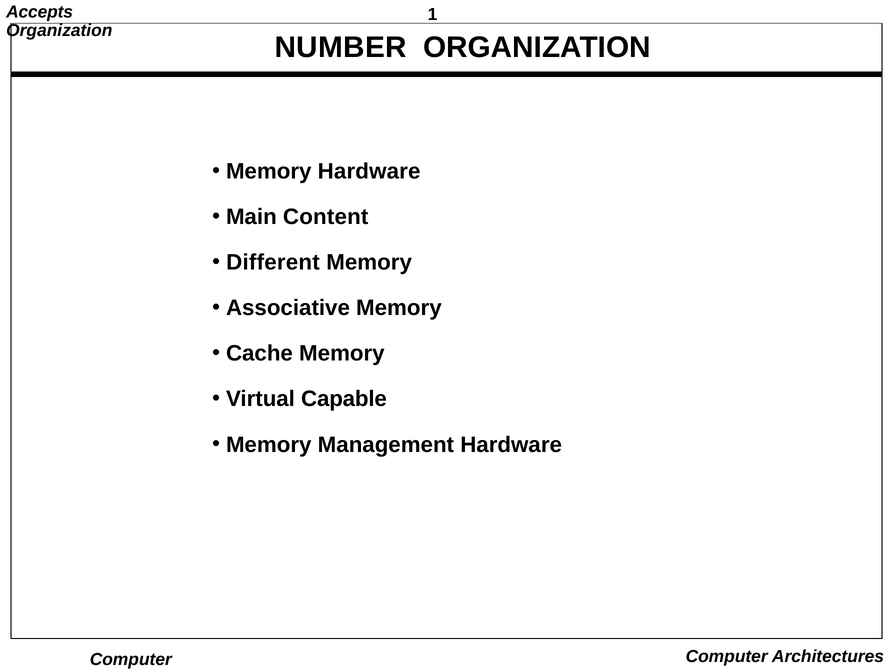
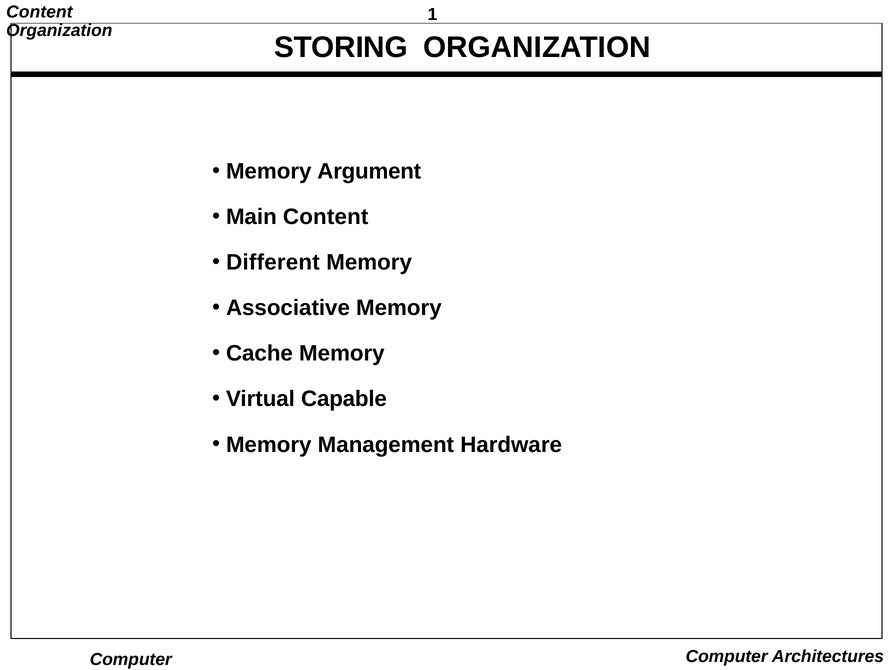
Accepts: Accepts -> Content (39, 12)
NUMBER: NUMBER -> STORING (341, 48)
Memory Hardware: Hardware -> Argument (369, 171)
